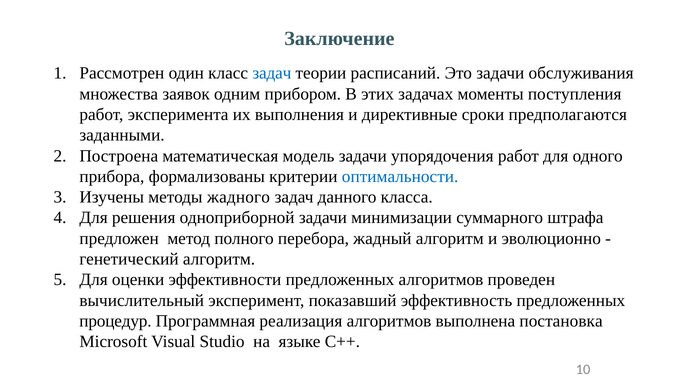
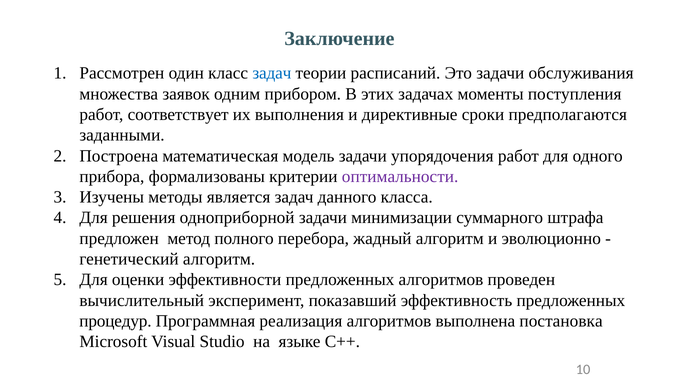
эксперимента: эксперимента -> соответствует (178, 115)
оптимальности colour: blue -> purple (400, 177)
жадного: жадного -> является (239, 197)
